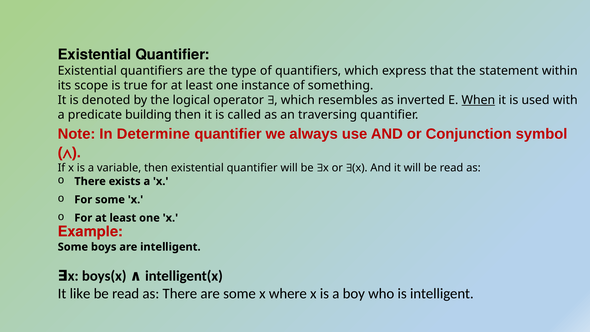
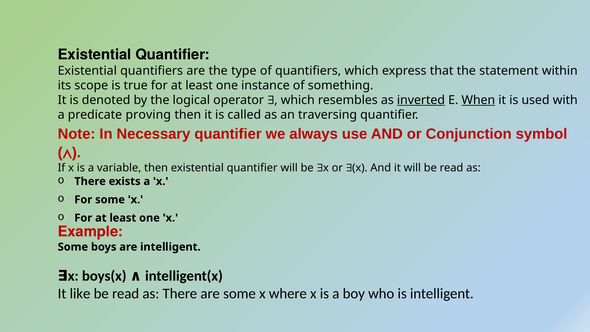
inverted underline: none -> present (421, 100)
building: building -> proving (148, 115)
Determine: Determine -> Necessary (153, 134)
